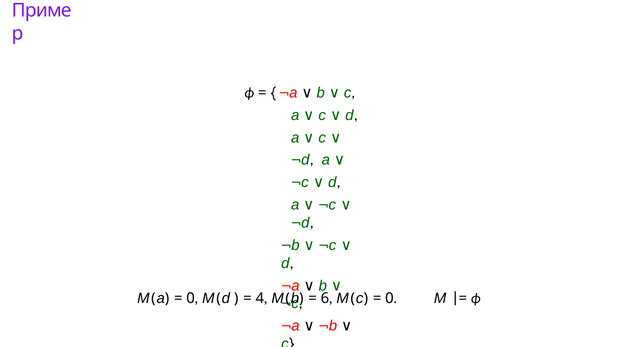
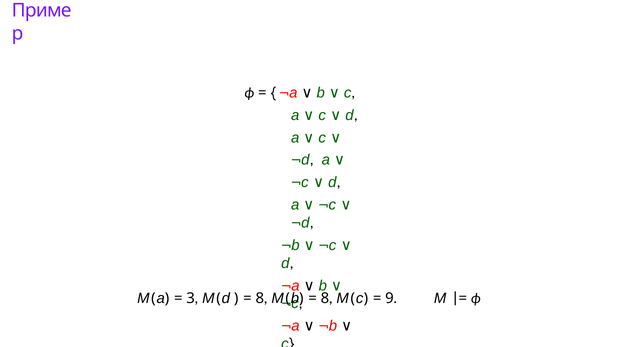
0: 0 -> 3 (191, 298)
4: 4 -> 8 (260, 298)
6: 6 -> 8 (325, 298)
0: 0 -> 9 (390, 298)
